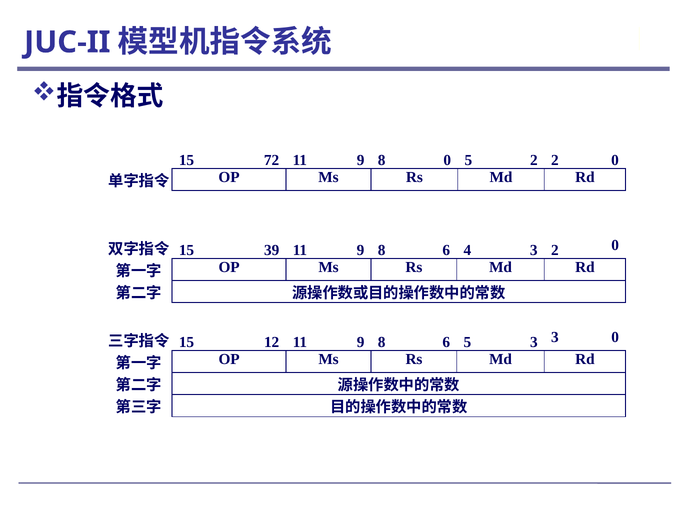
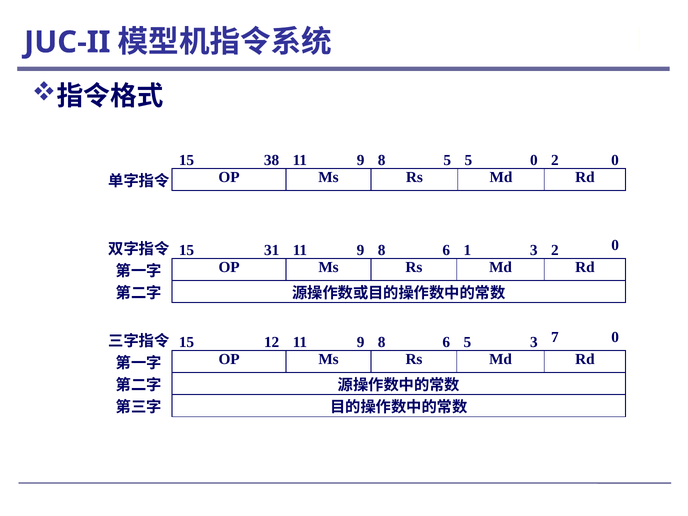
72: 72 -> 38 (272, 160)
8 0: 0 -> 5 (447, 160)
5 2: 2 -> 0 (534, 160)
39: 39 -> 31 (272, 250)
4: 4 -> 1 (467, 250)
3 3: 3 -> 7 (555, 337)
